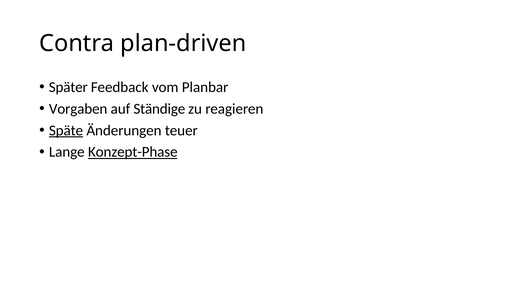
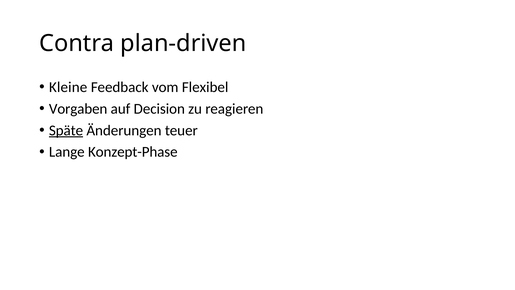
Später: Später -> Kleine (68, 87)
Planbar: Planbar -> Flexibel (205, 87)
Ständige: Ständige -> Decision (159, 109)
Konzept-Phase underline: present -> none (133, 152)
